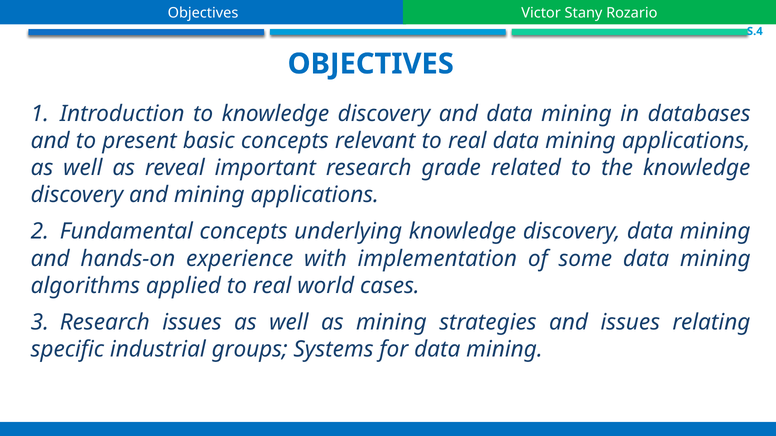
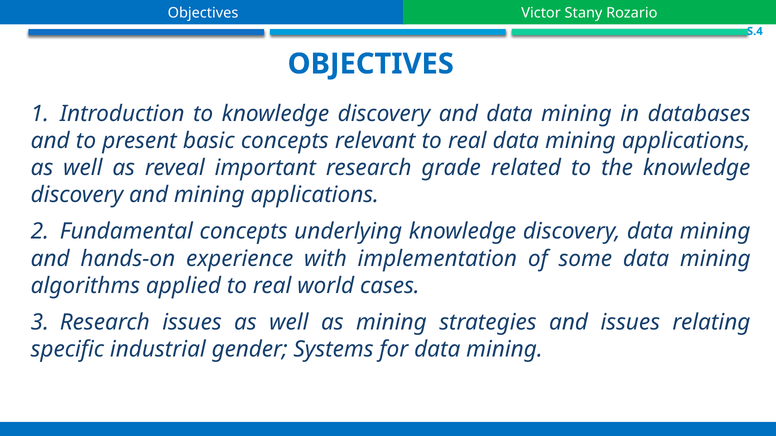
groups: groups -> gender (250, 350)
